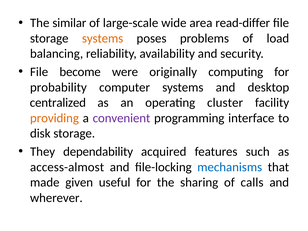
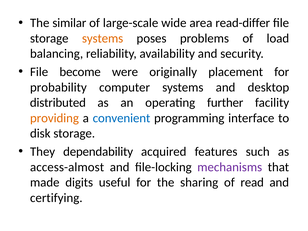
computing: computing -> placement (236, 72)
centralized: centralized -> distributed (58, 103)
cluster: cluster -> further (225, 103)
convenient colour: purple -> blue (122, 118)
mechanisms colour: blue -> purple (230, 167)
given: given -> digits (79, 182)
calls: calls -> read (252, 182)
wherever: wherever -> certifying (56, 198)
